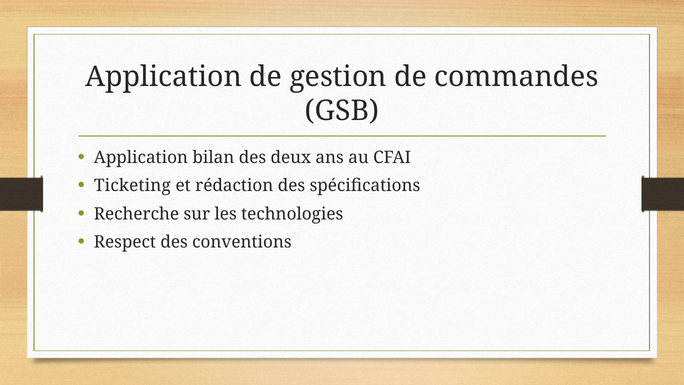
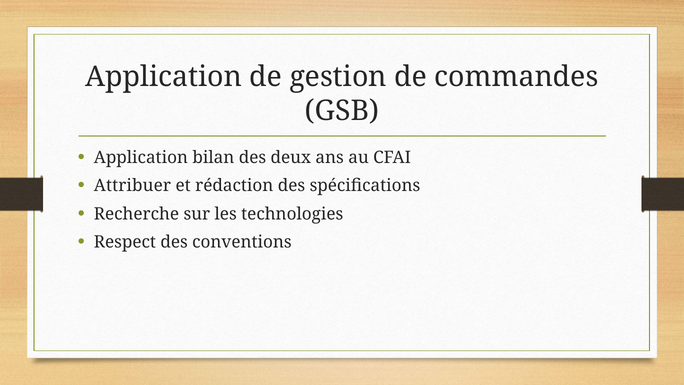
Ticketing: Ticketing -> Attribuer (132, 186)
